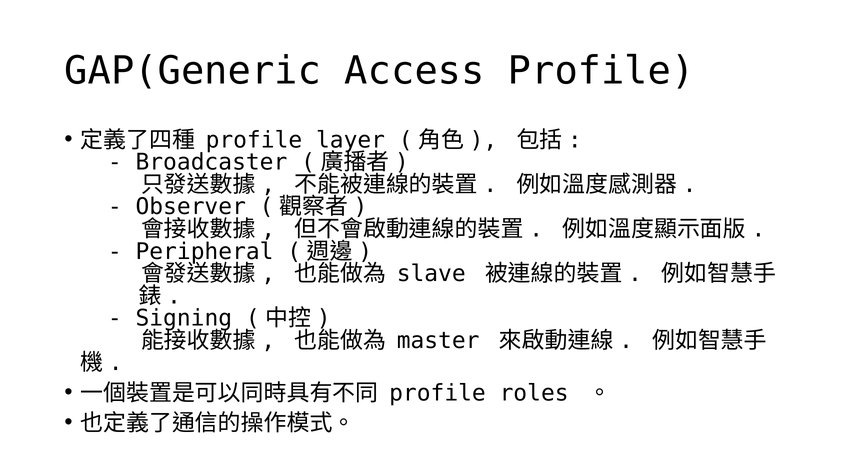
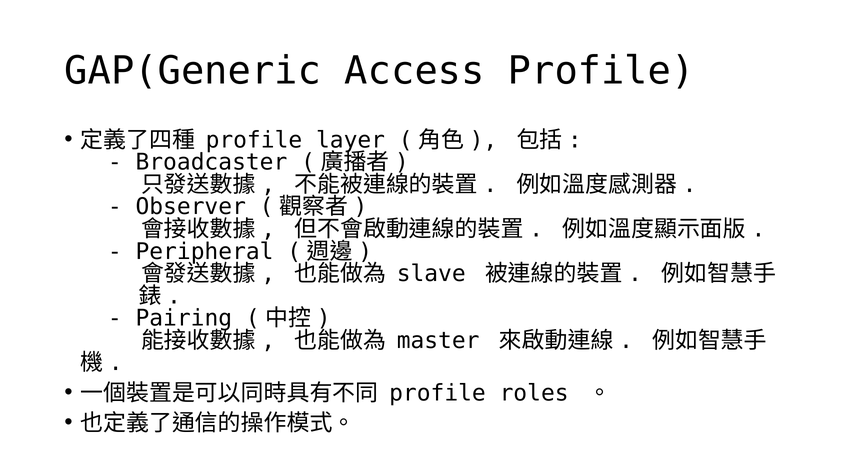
Signing: Signing -> Pairing (184, 318)
